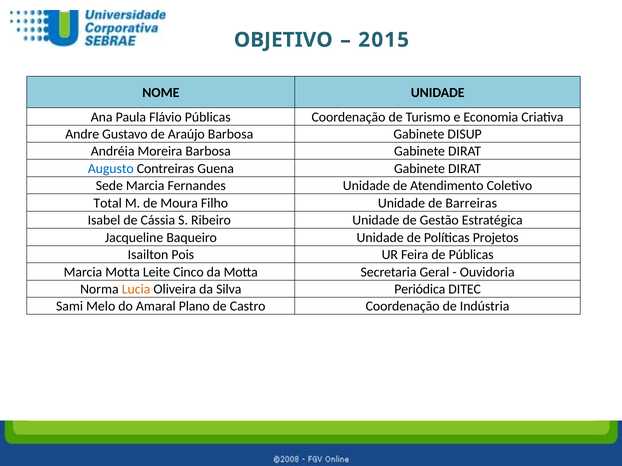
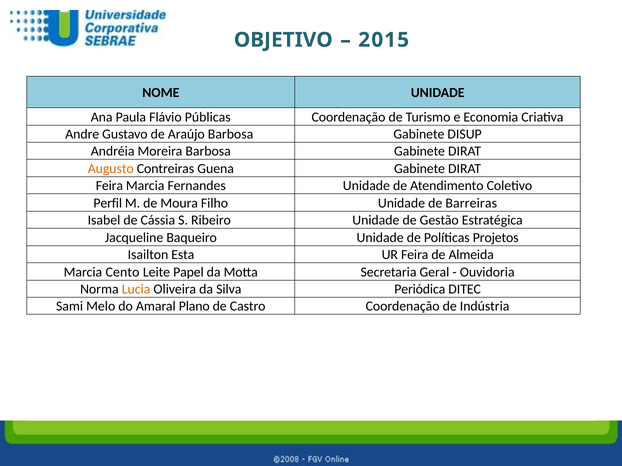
Augusto colour: blue -> orange (111, 169)
Sede: Sede -> Feira (109, 186)
Total: Total -> Perfil (108, 203)
Pois: Pois -> Esta (183, 255)
de Públicas: Públicas -> Almeida (471, 255)
Marcia Motta: Motta -> Cento (122, 272)
Cinco: Cinco -> Papel (188, 272)
